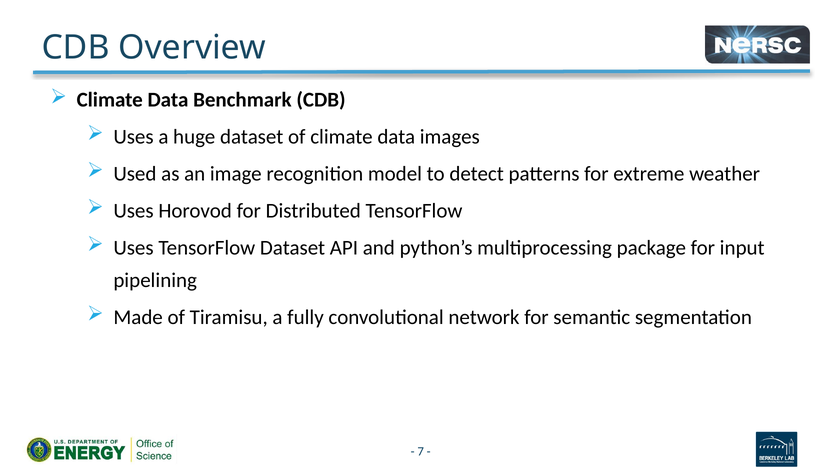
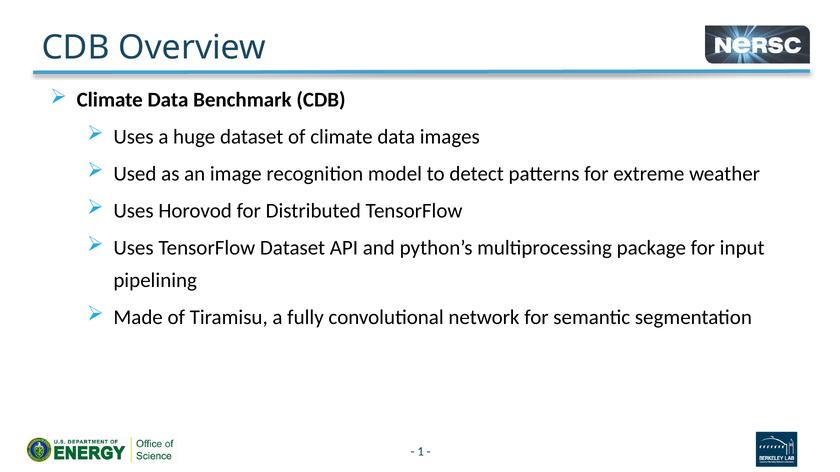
7: 7 -> 1 (421, 452)
